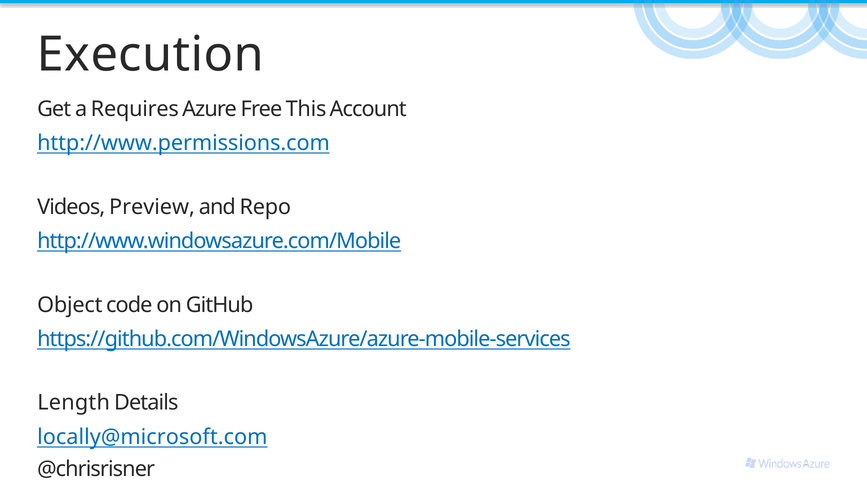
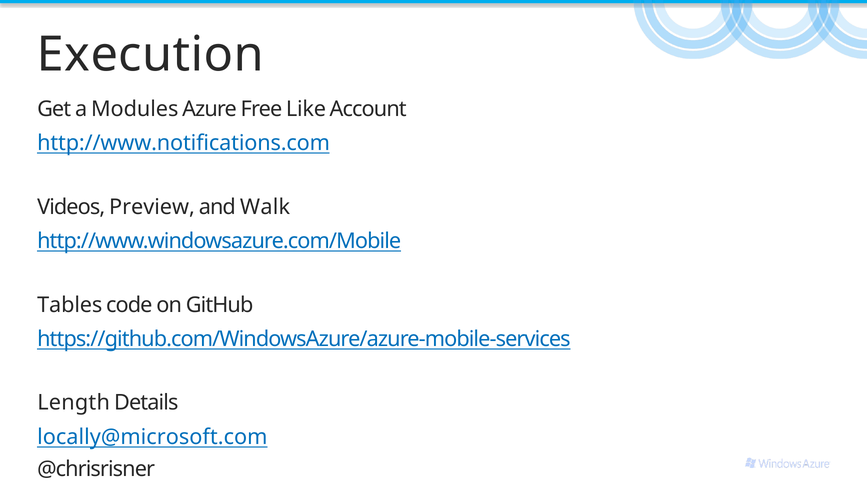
Requires: Requires -> Modules (135, 109)
This: This -> Like (306, 109)
http://www.permissions.com: http://www.permissions.com -> http://www.notifications.com (184, 143)
Repo: Repo -> Walk (265, 207)
Object: Object -> Tables (70, 305)
